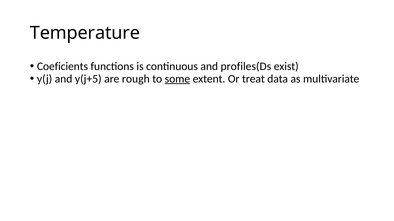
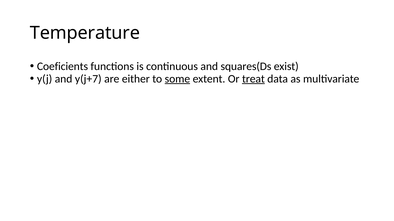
profiles(Ds: profiles(Ds -> squares(Ds (246, 67)
y(j+5: y(j+5 -> y(j+7 (88, 79)
rough: rough -> either (136, 79)
treat underline: none -> present (253, 79)
